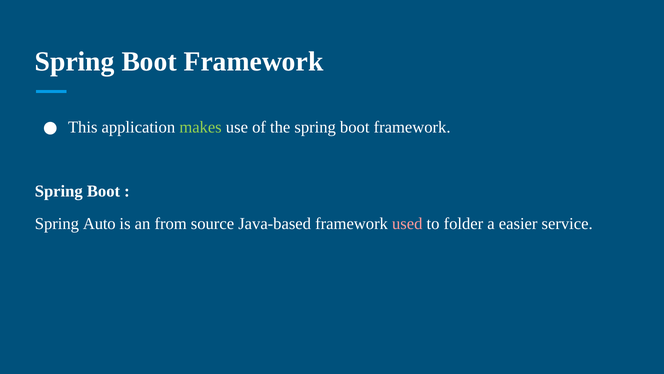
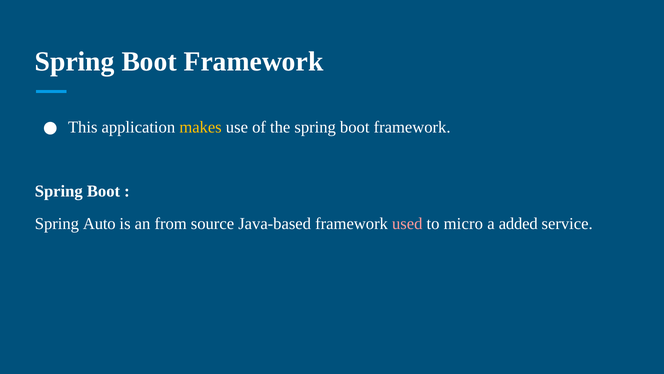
makes colour: light green -> yellow (201, 127)
folder: folder -> micro (463, 223)
easier: easier -> added (518, 223)
